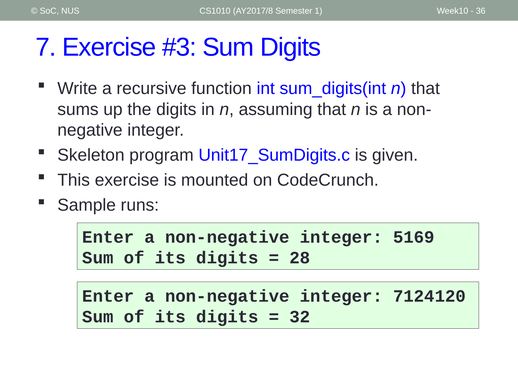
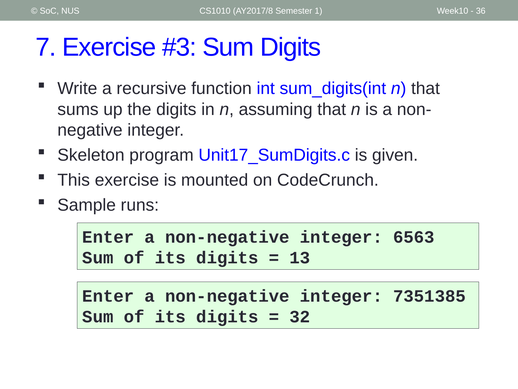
5169: 5169 -> 6563 (414, 237)
28: 28 -> 13 (300, 258)
7124120: 7124120 -> 7351385 (429, 296)
